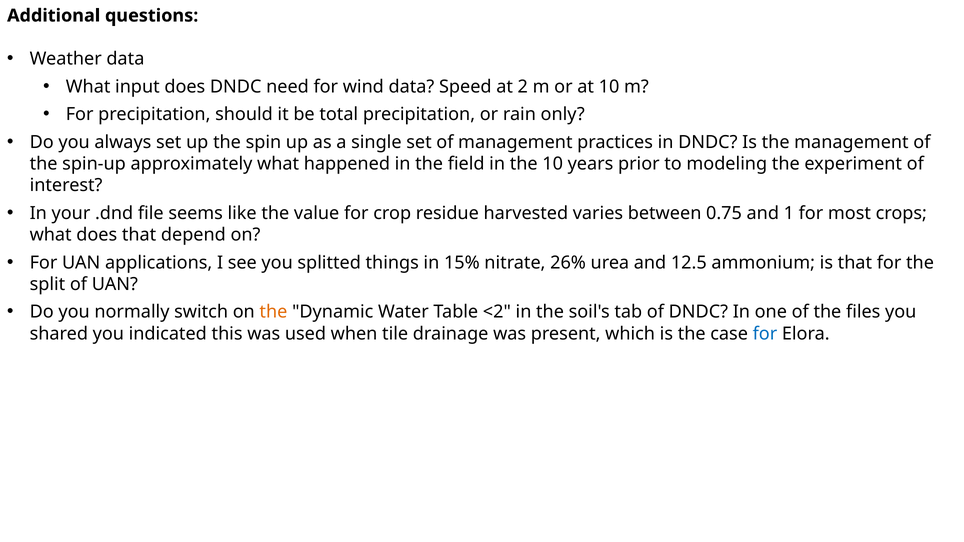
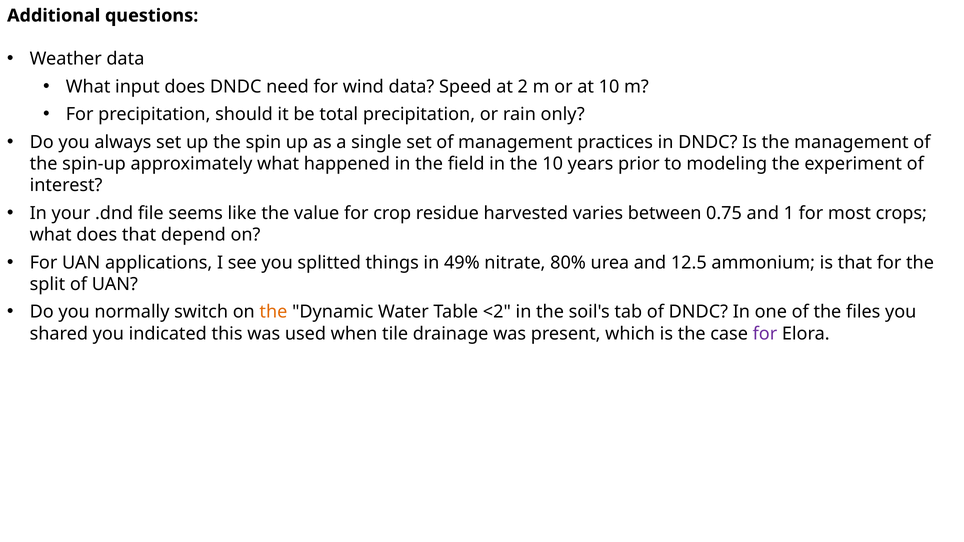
15%: 15% -> 49% (462, 263)
26%: 26% -> 80% (568, 263)
for colour: blue -> purple (765, 334)
